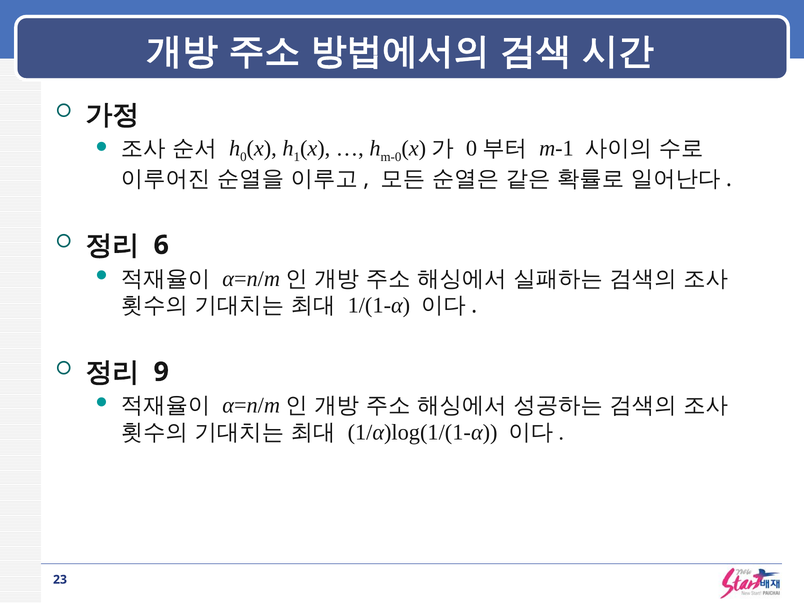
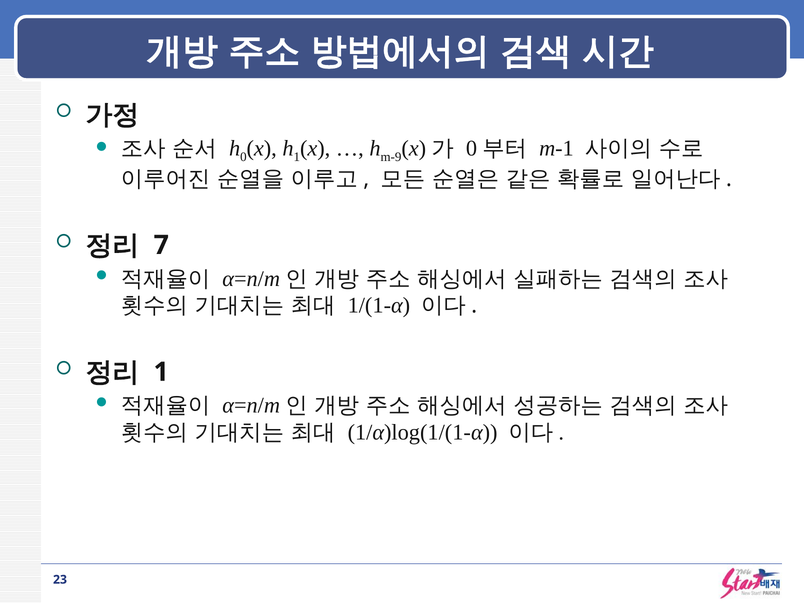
m-0: m-0 -> m-9 (391, 157)
6: 6 -> 7 (161, 245)
9: 9 -> 1 (161, 372)
